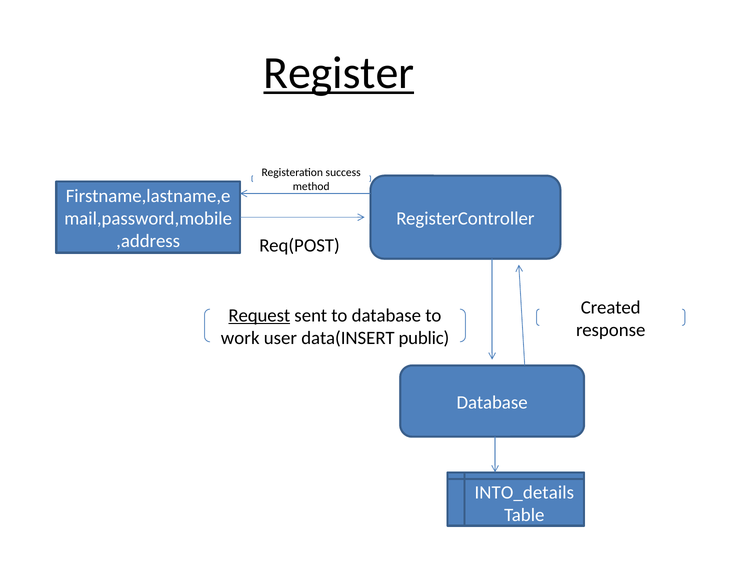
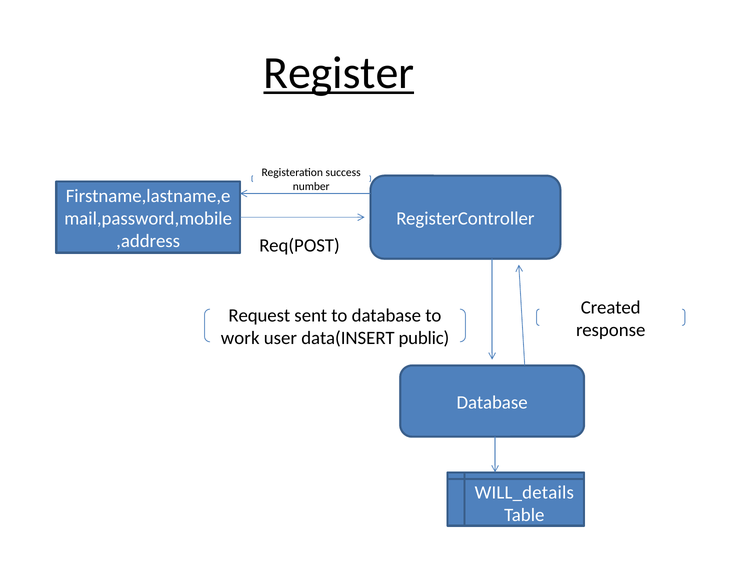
method: method -> number (311, 186)
Request underline: present -> none (259, 315)
INTO_details: INTO_details -> WILL_details (524, 492)
